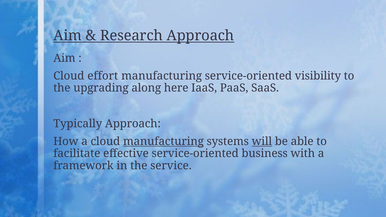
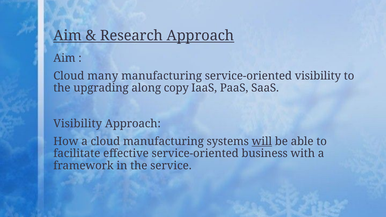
effort: effort -> many (103, 76)
here: here -> copy (176, 88)
Typically: Typically -> Visibility (78, 124)
manufacturing underline: present -> none (163, 141)
